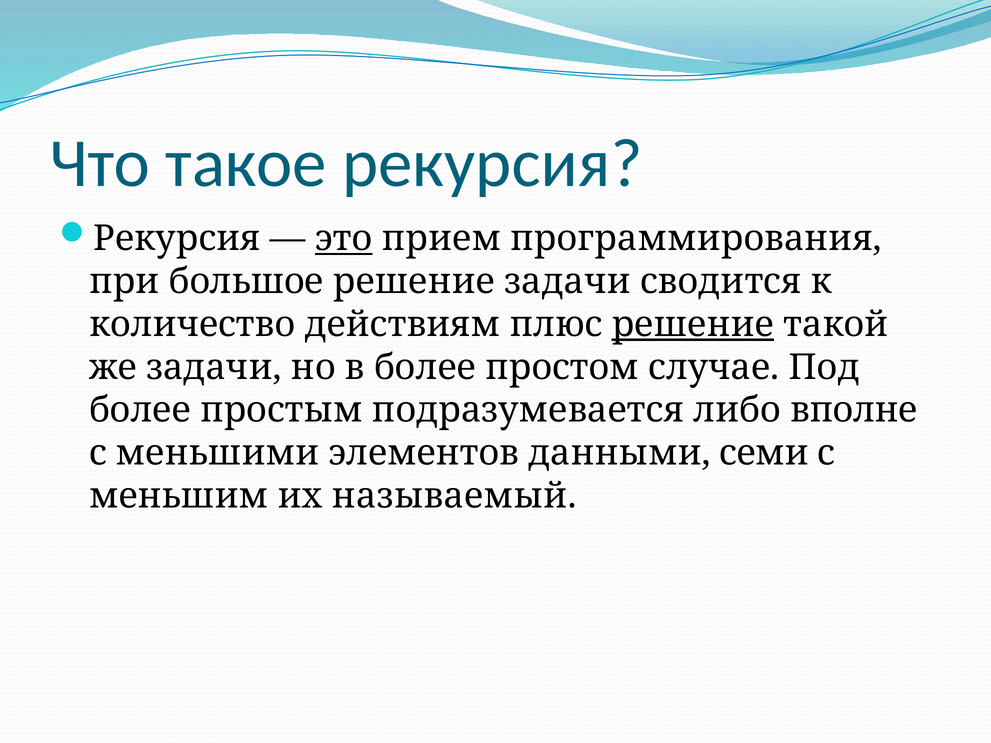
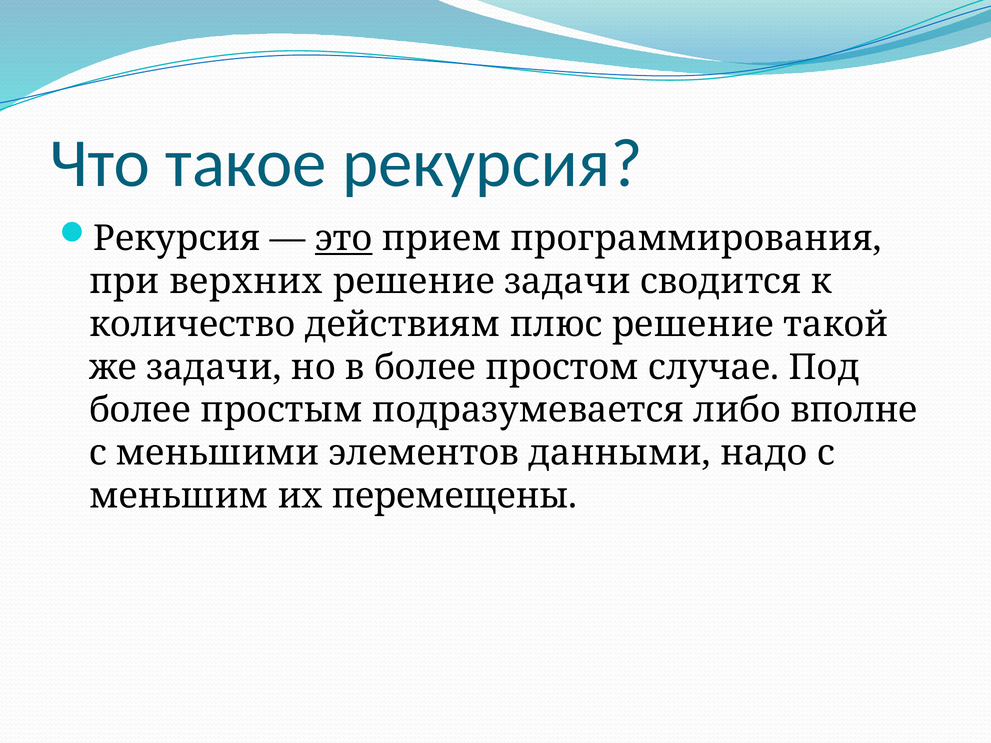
большое: большое -> верхних (246, 282)
решение underline: present -> none (693, 324)
семи: семи -> надо (764, 453)
называемый: называемый -> перемещены (455, 496)
